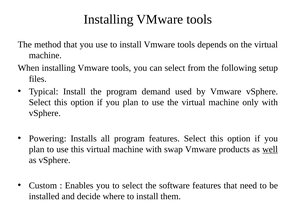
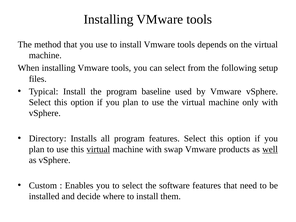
demand: demand -> baseline (156, 91)
Powering: Powering -> Directory (48, 138)
virtual underline: none -> present (98, 149)
